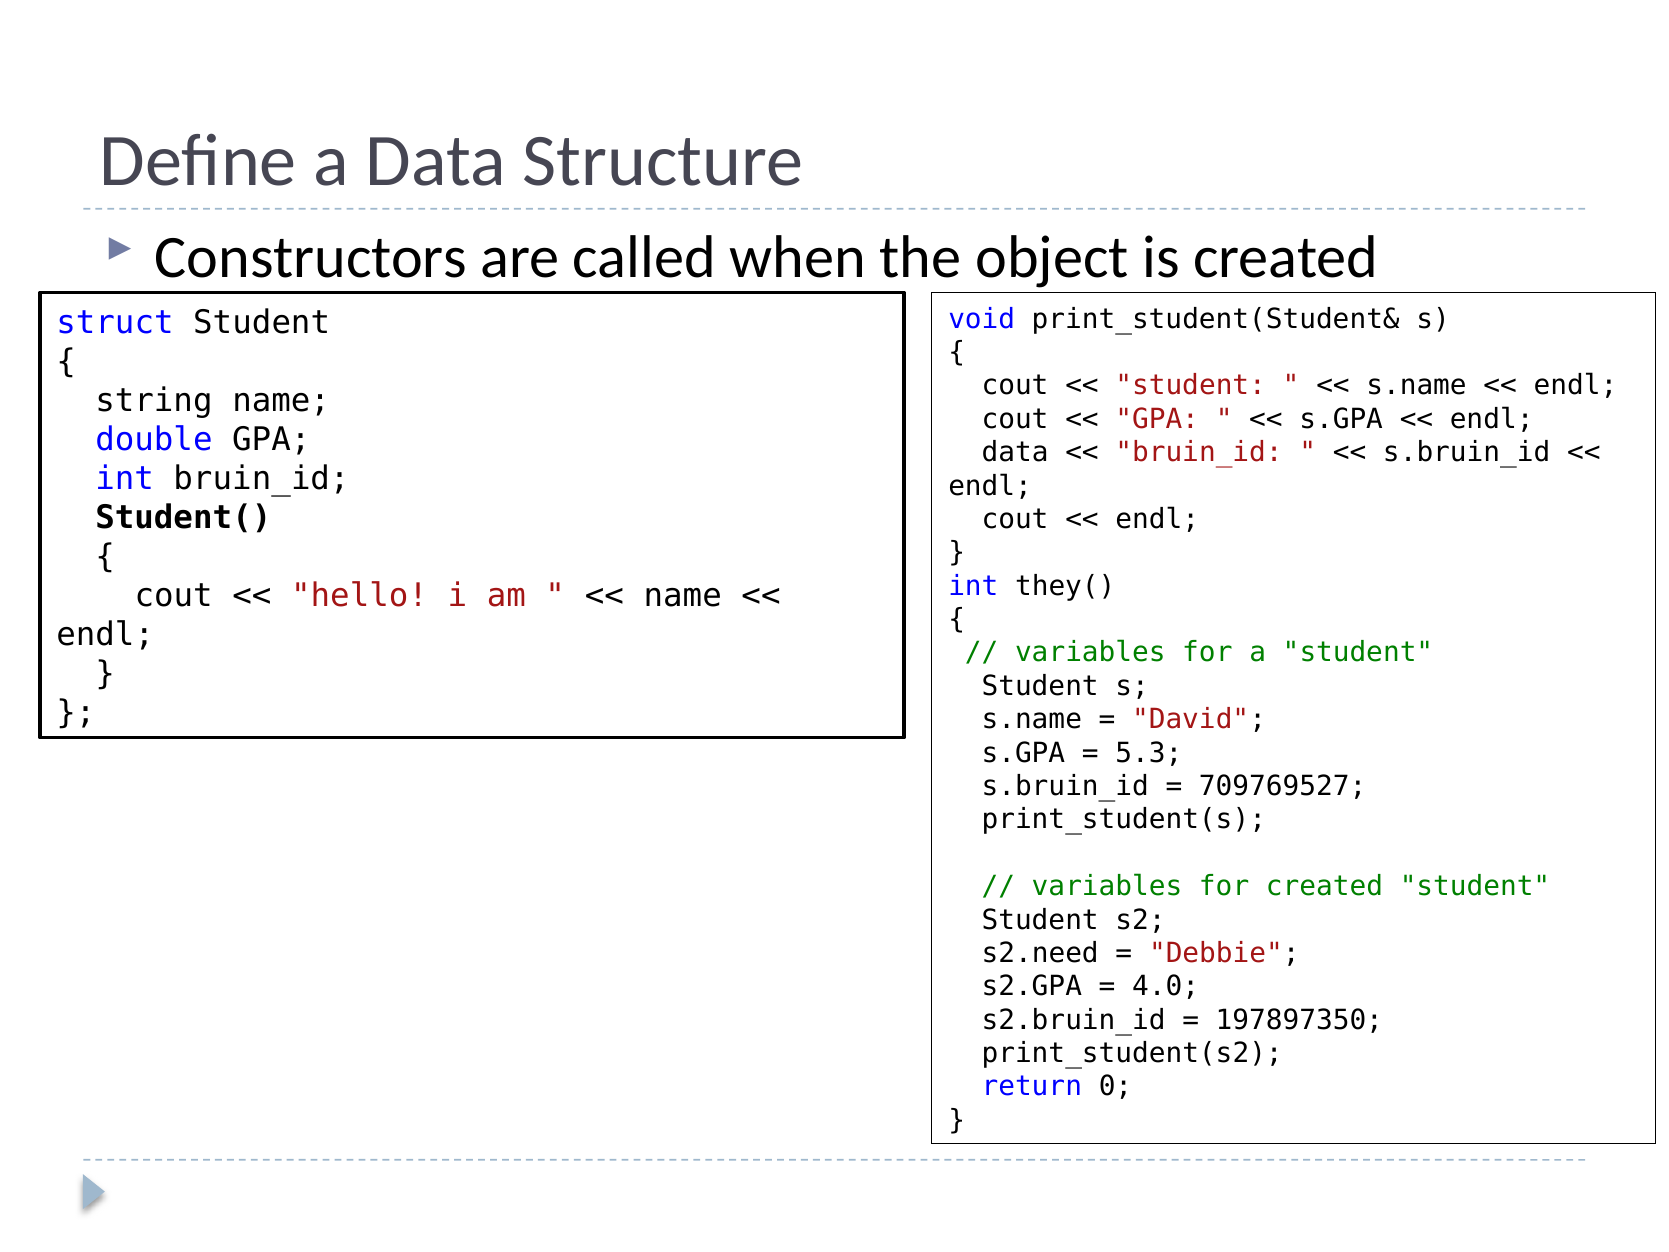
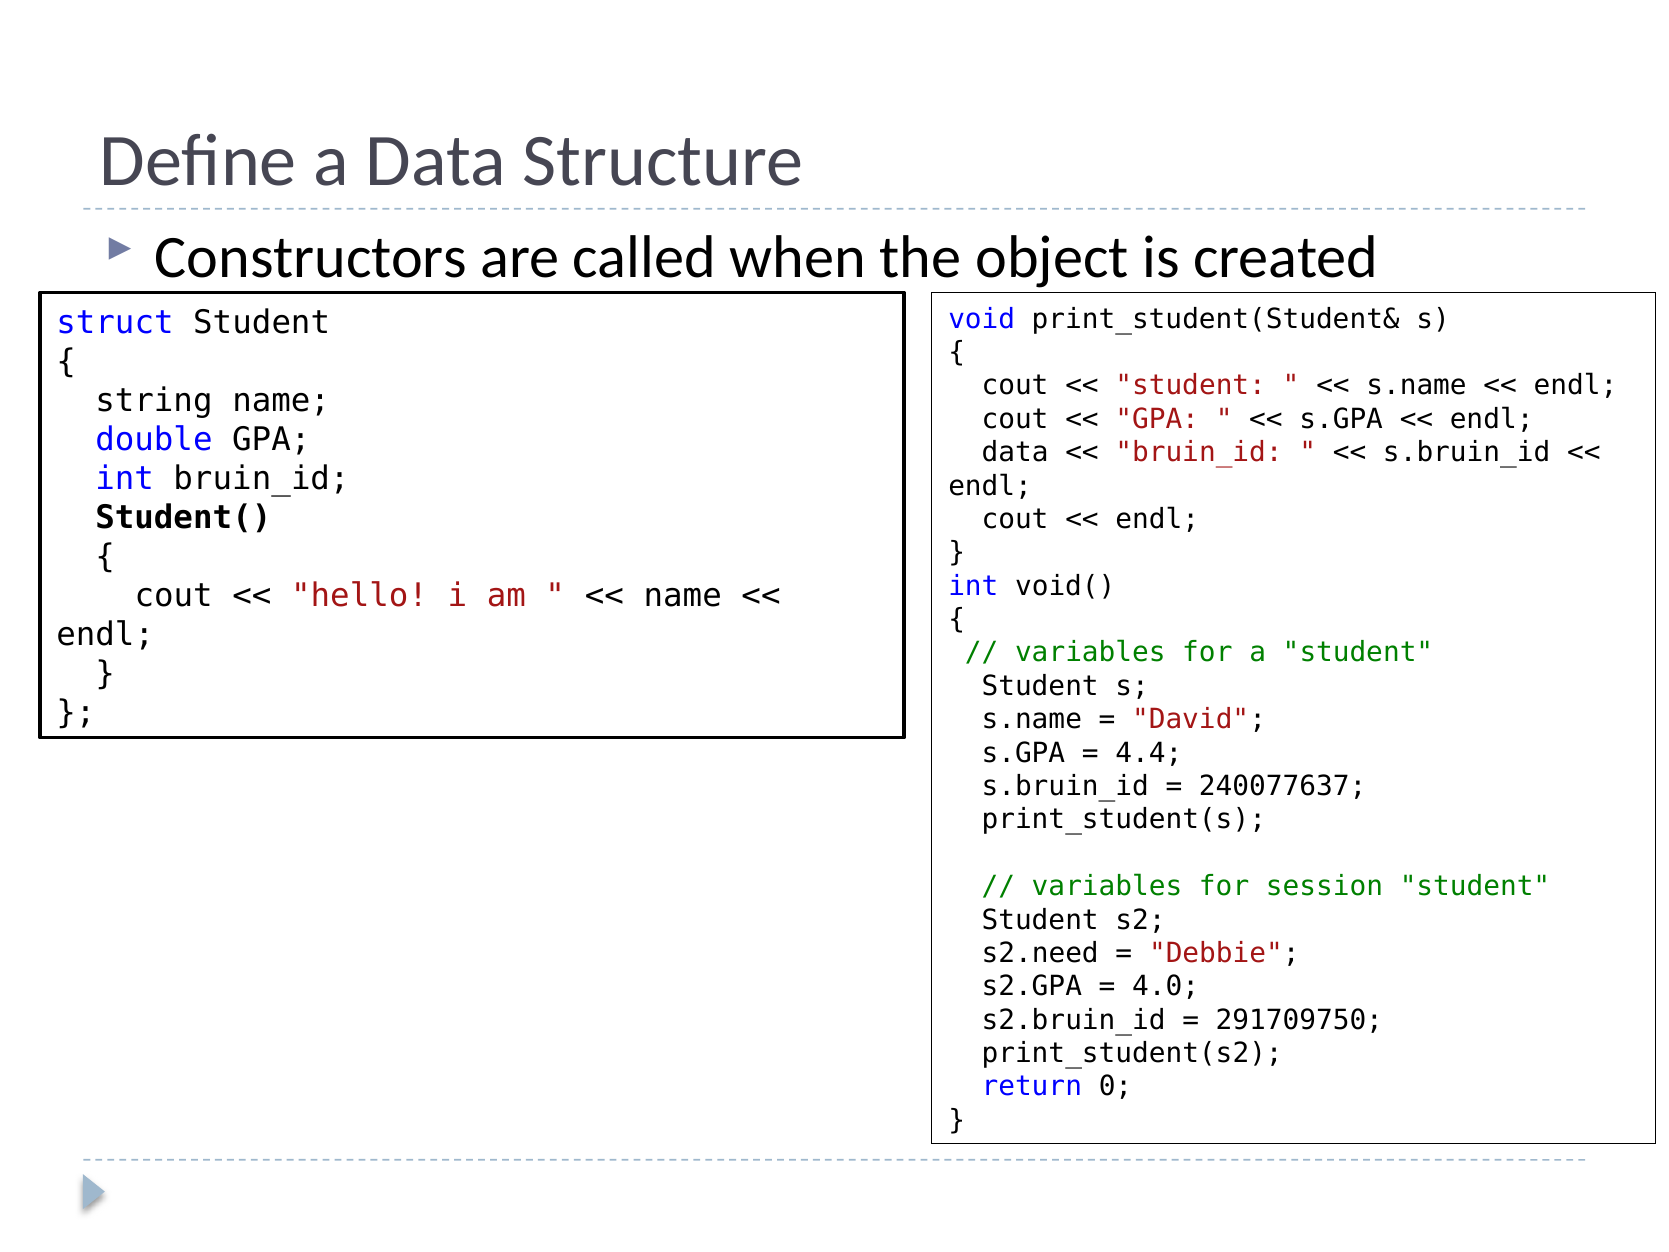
they(: they( -> void( (1065, 586)
5.3: 5.3 -> 4.4 (1149, 753)
709769527: 709769527 -> 240077637 (1283, 786)
for created: created -> session (1324, 886)
197897350: 197897350 -> 291709750 (1299, 1020)
